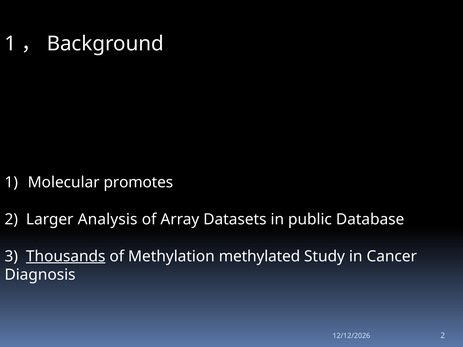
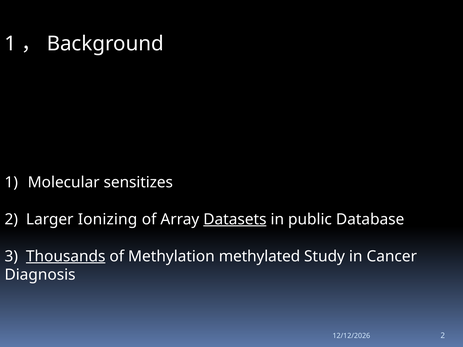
promotes: promotes -> sensitizes (138, 182)
Analysis: Analysis -> Ionizing (108, 219)
Datasets underline: none -> present (235, 219)
